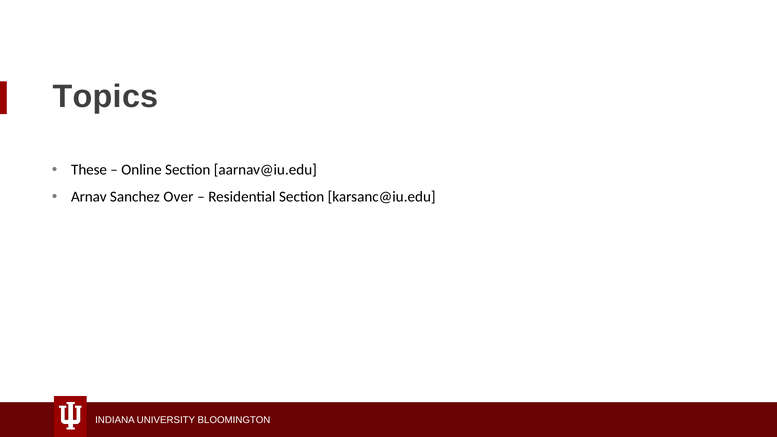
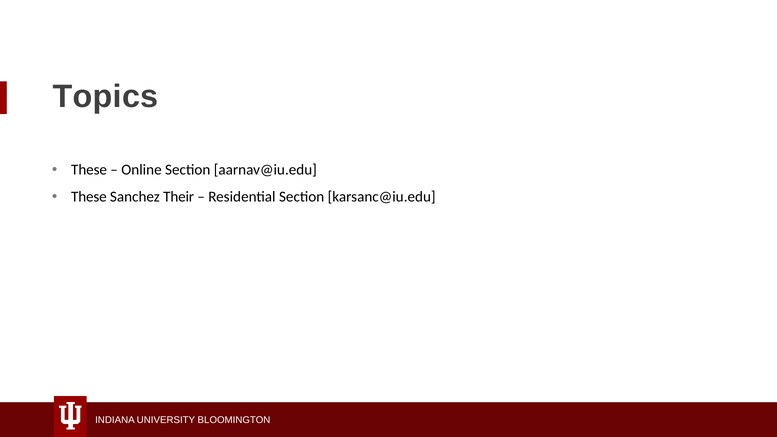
Arnav: Arnav -> These (89, 197)
Over: Over -> Their (179, 197)
